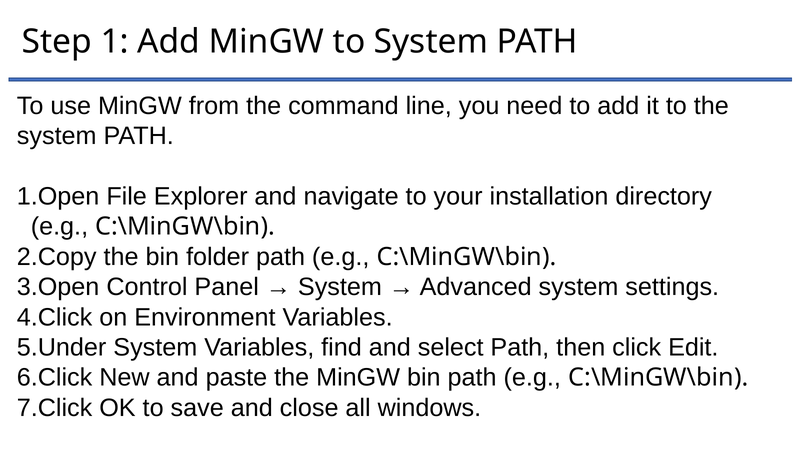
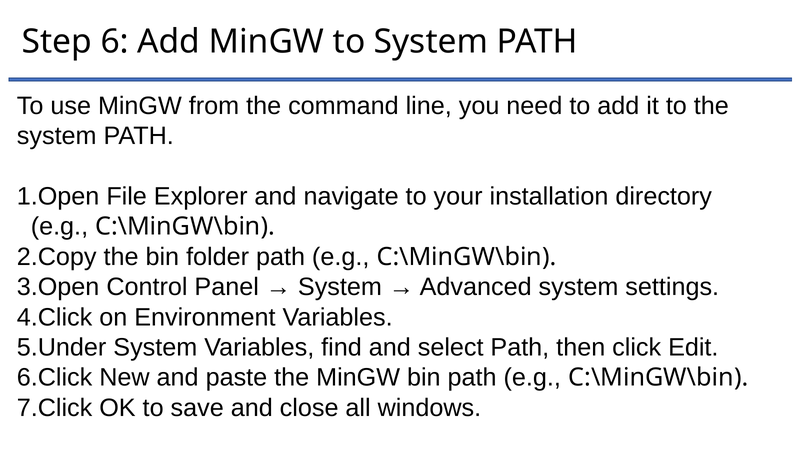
1: 1 -> 6 (115, 42)
